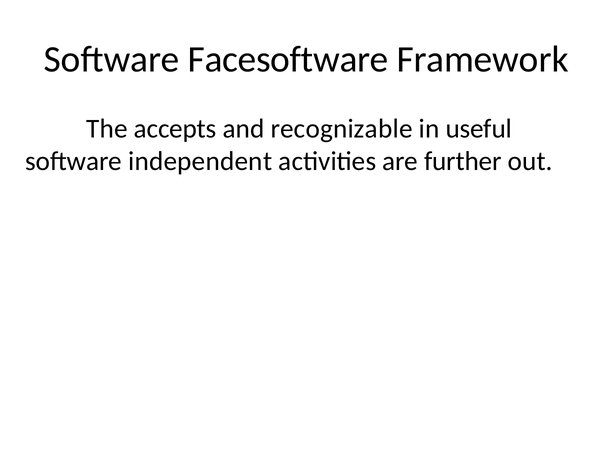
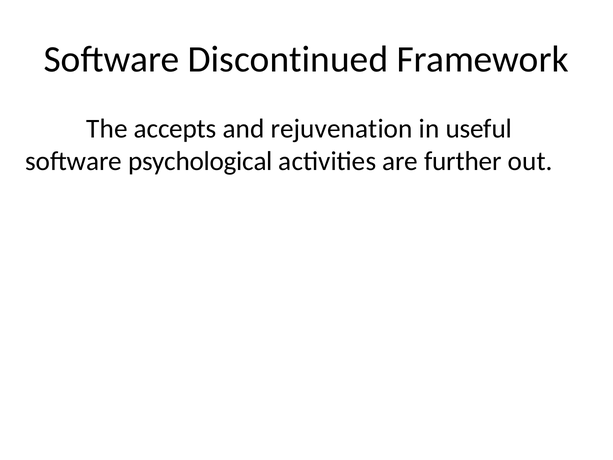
Facesoftware: Facesoftware -> Discontinued (288, 59)
recognizable: recognizable -> rejuvenation (342, 129)
independent: independent -> psychological (200, 161)
